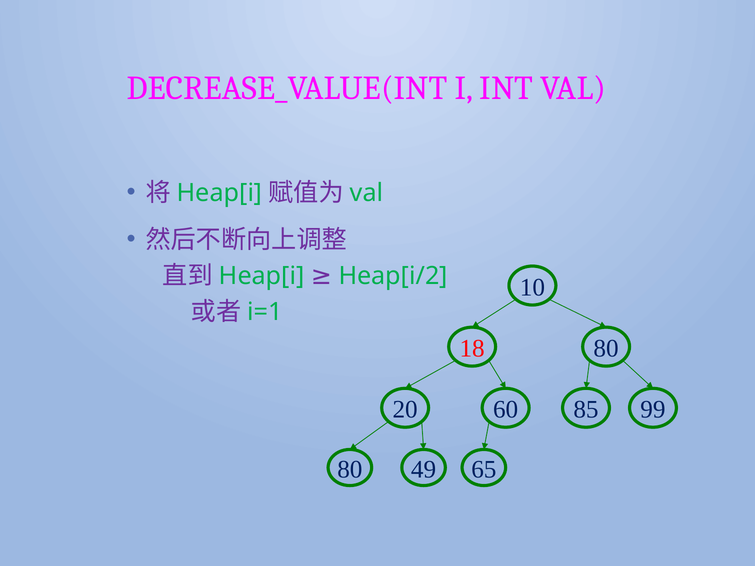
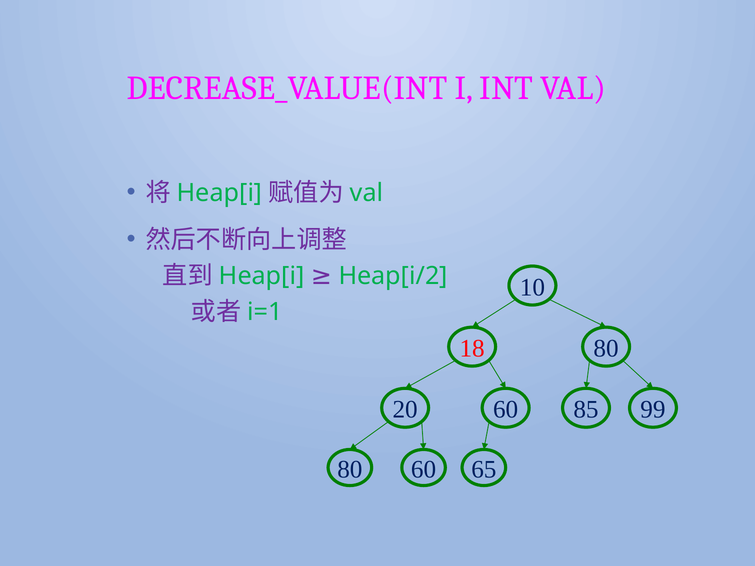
80 49: 49 -> 60 (424, 469)
